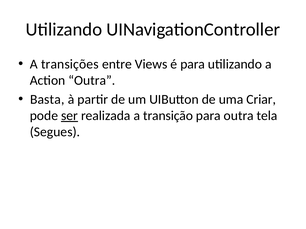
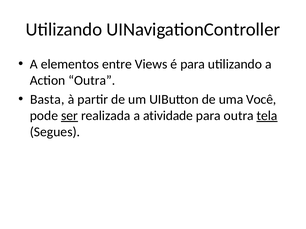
transições: transições -> elementos (70, 64)
Criar: Criar -> Você (261, 100)
transição: transição -> atividade (168, 116)
tela underline: none -> present (267, 116)
